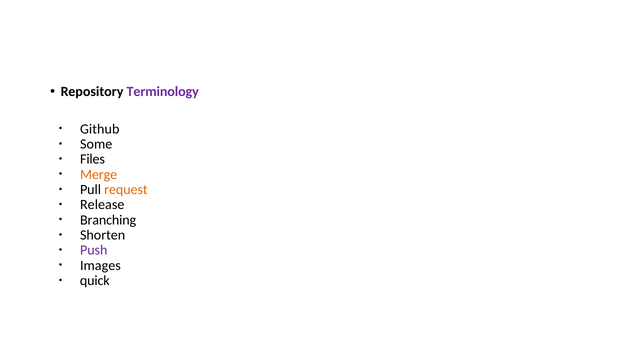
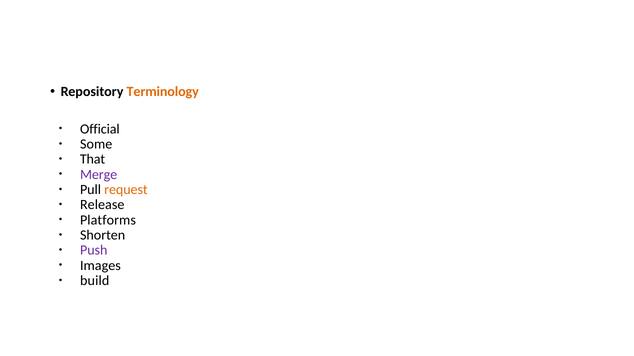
Terminology colour: purple -> orange (163, 92)
Github: Github -> Official (100, 129)
Files: Files -> That (93, 160)
Merge colour: orange -> purple (99, 175)
Branching: Branching -> Platforms (108, 220)
quick: quick -> build (95, 281)
